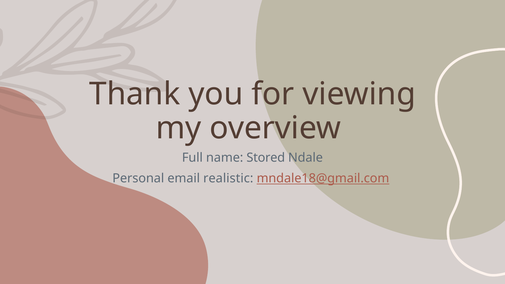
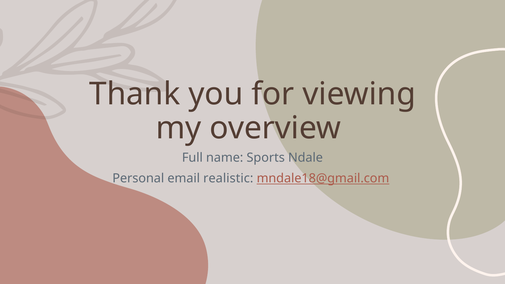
Stored: Stored -> Sports (266, 158)
